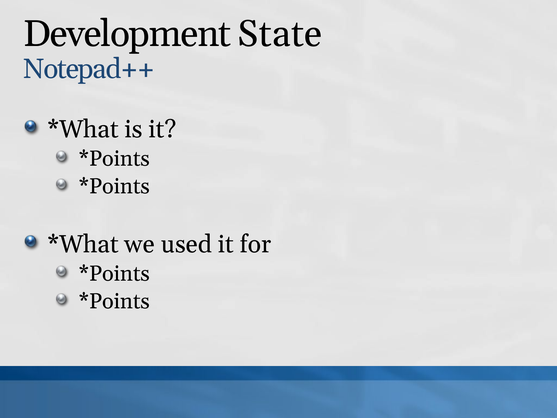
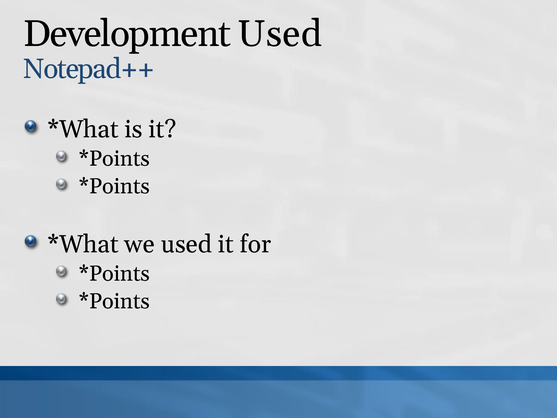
Development State: State -> Used (280, 34)
